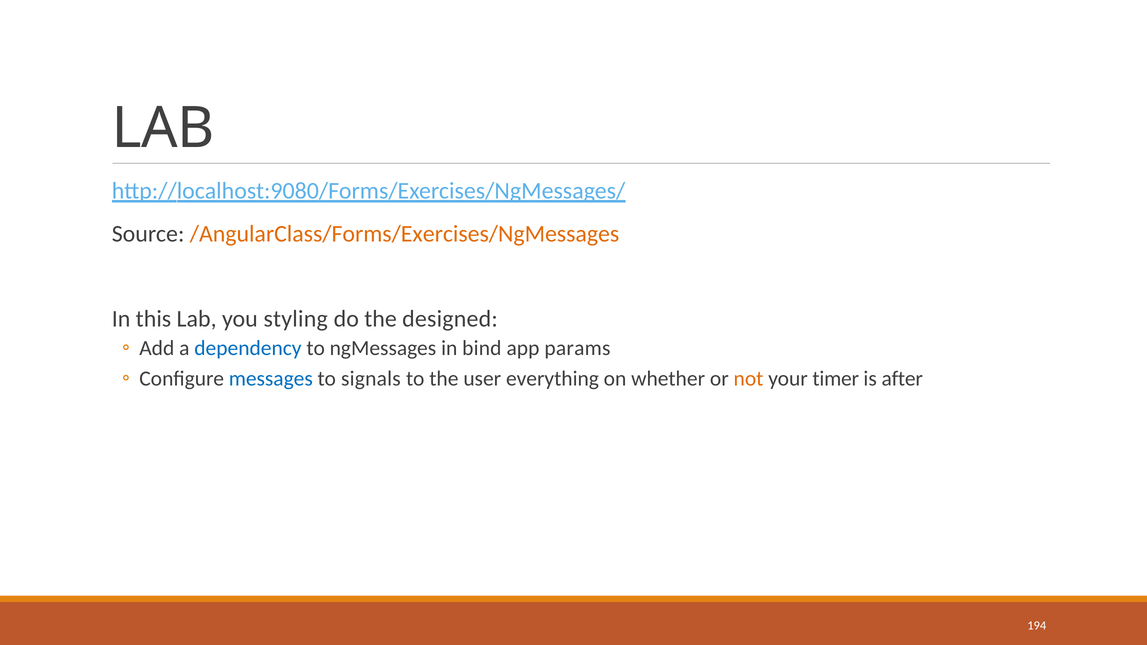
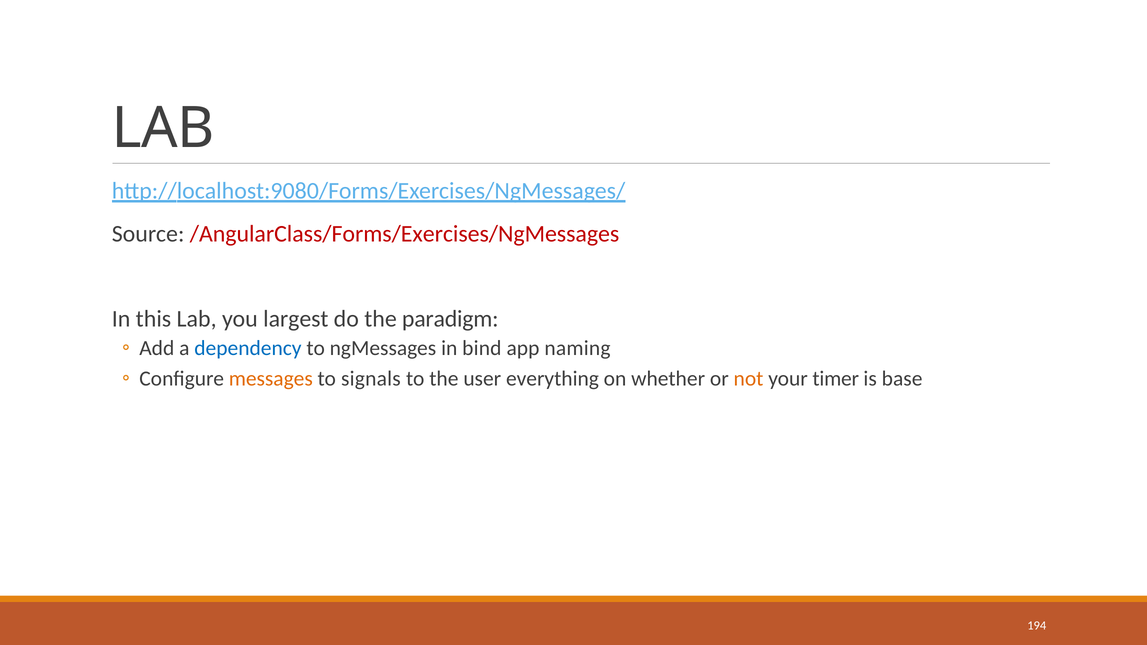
/AngularClass/Forms/Exercises/NgMessages colour: orange -> red (405, 234)
styling: styling -> largest (296, 319)
designed: designed -> paradigm (450, 319)
params: params -> naming (577, 348)
messages colour: blue -> orange (271, 379)
after: after -> base (902, 379)
